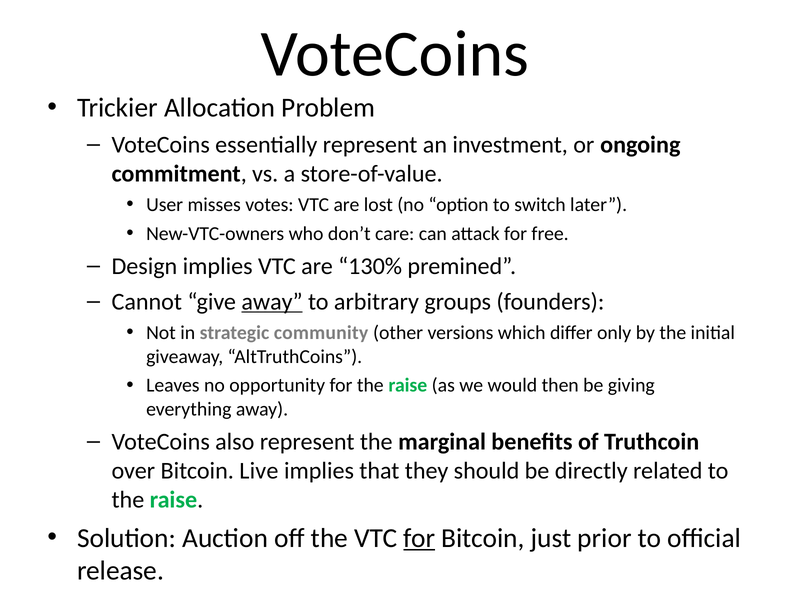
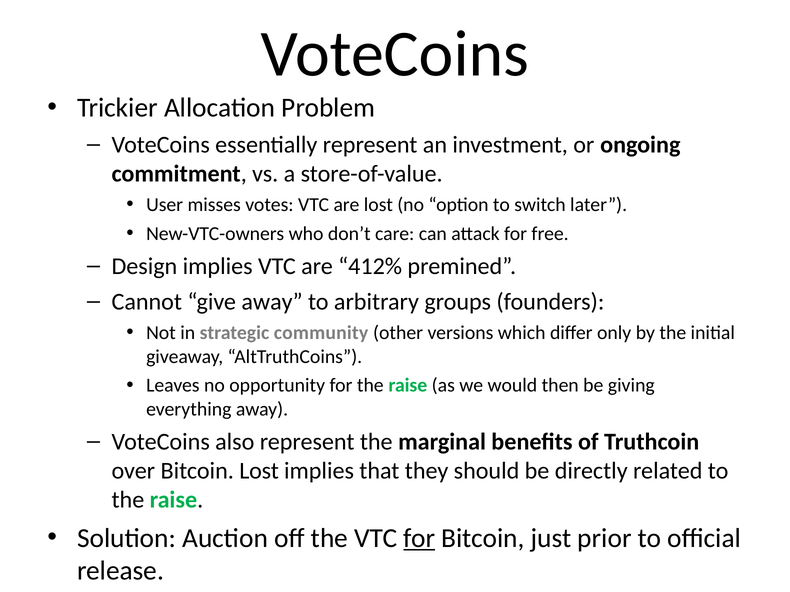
130%: 130% -> 412% (370, 267)
away underline: present -> none (272, 302)
Bitcoin Live: Live -> Lost (259, 471)
